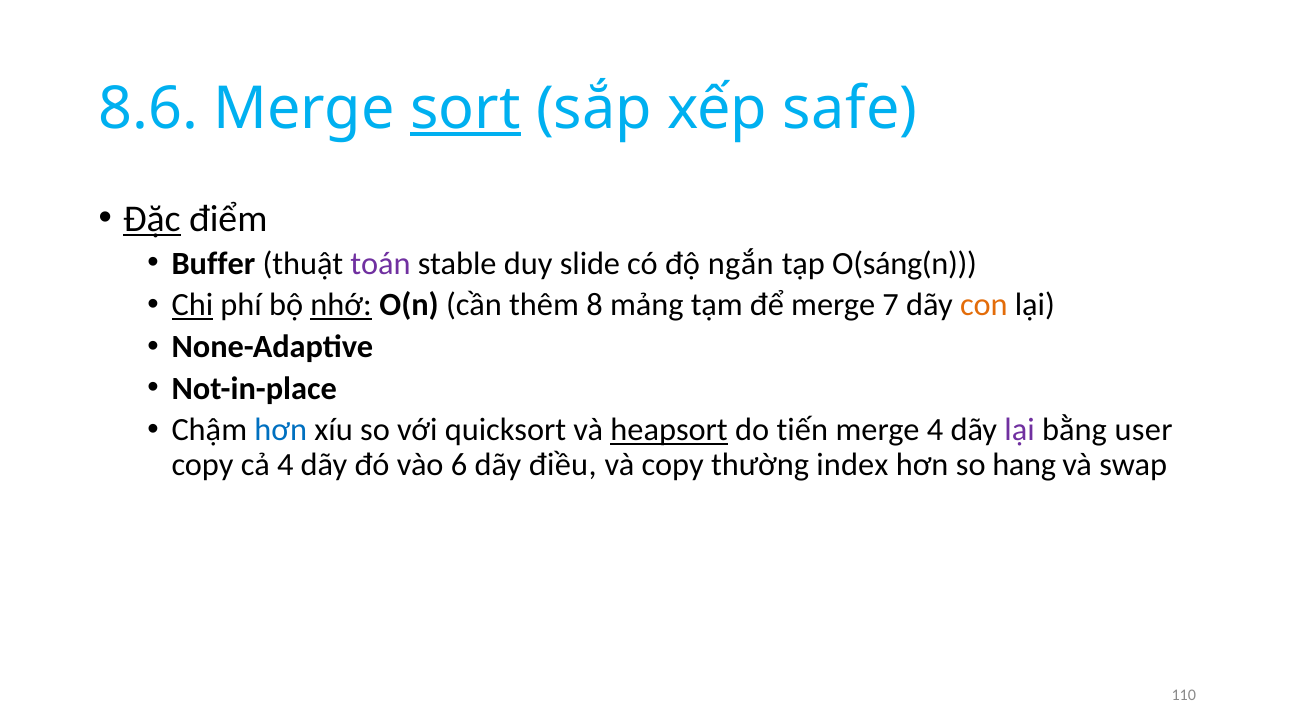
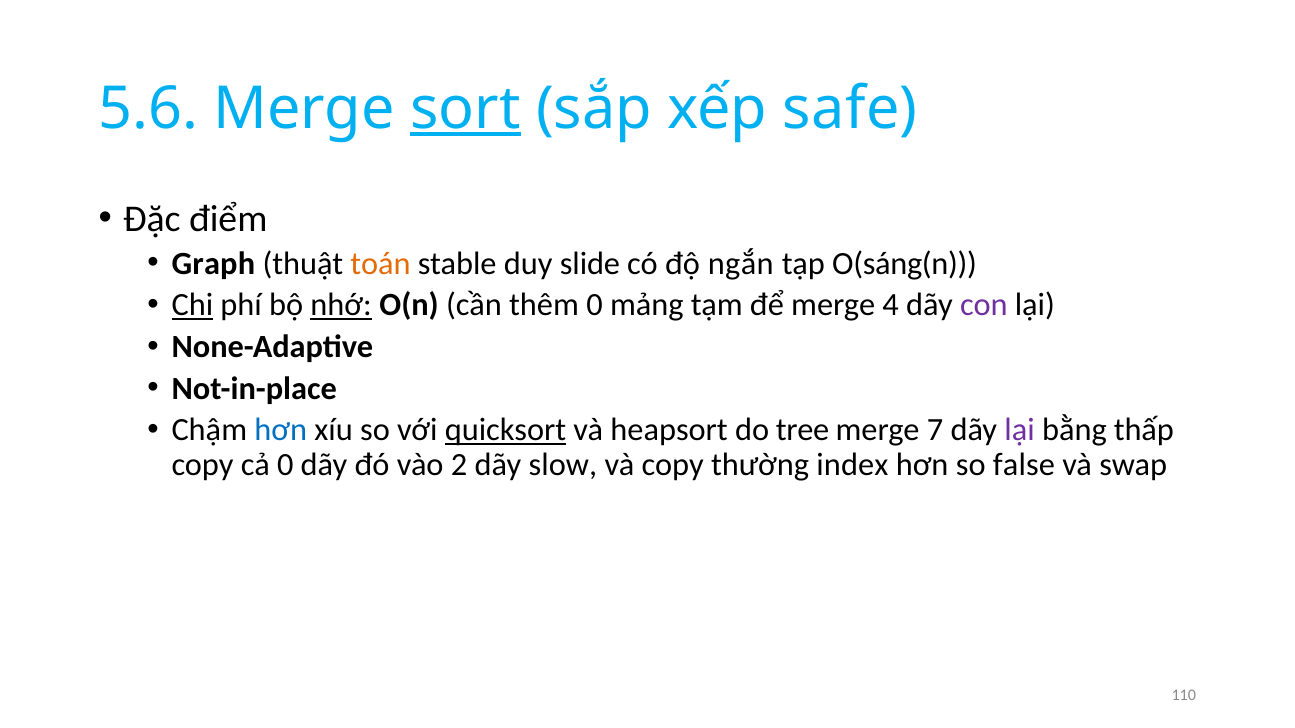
8.6: 8.6 -> 5.6 (149, 109)
Đặc underline: present -> none (152, 219)
Buffer: Buffer -> Graph (213, 264)
toán colour: purple -> orange (381, 264)
thêm 8: 8 -> 0 (594, 305)
7: 7 -> 4 (891, 305)
con colour: orange -> purple (984, 305)
quicksort underline: none -> present (506, 430)
heapsort underline: present -> none (669, 430)
tiến: tiến -> tree (803, 430)
merge 4: 4 -> 7 (935, 430)
user: user -> thấp (1144, 430)
cả 4: 4 -> 0 (285, 465)
6: 6 -> 2 (459, 465)
điều: điều -> slow (563, 465)
hang: hang -> false (1024, 465)
